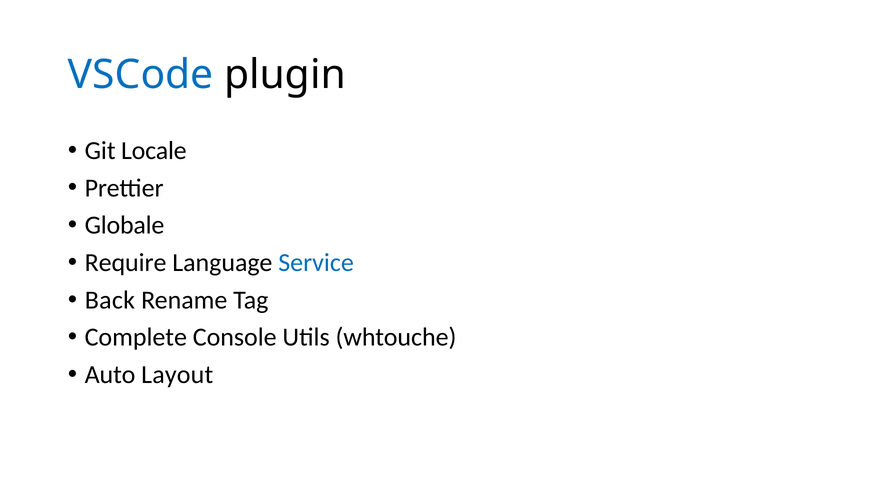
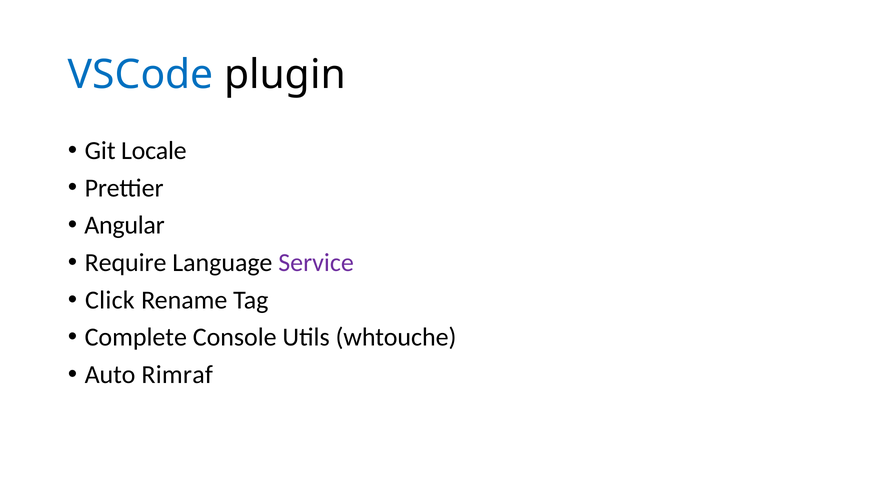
Globale: Globale -> Angular (125, 225)
Service colour: blue -> purple (316, 263)
Back: Back -> Click (110, 300)
Layout: Layout -> Rimraf (177, 375)
